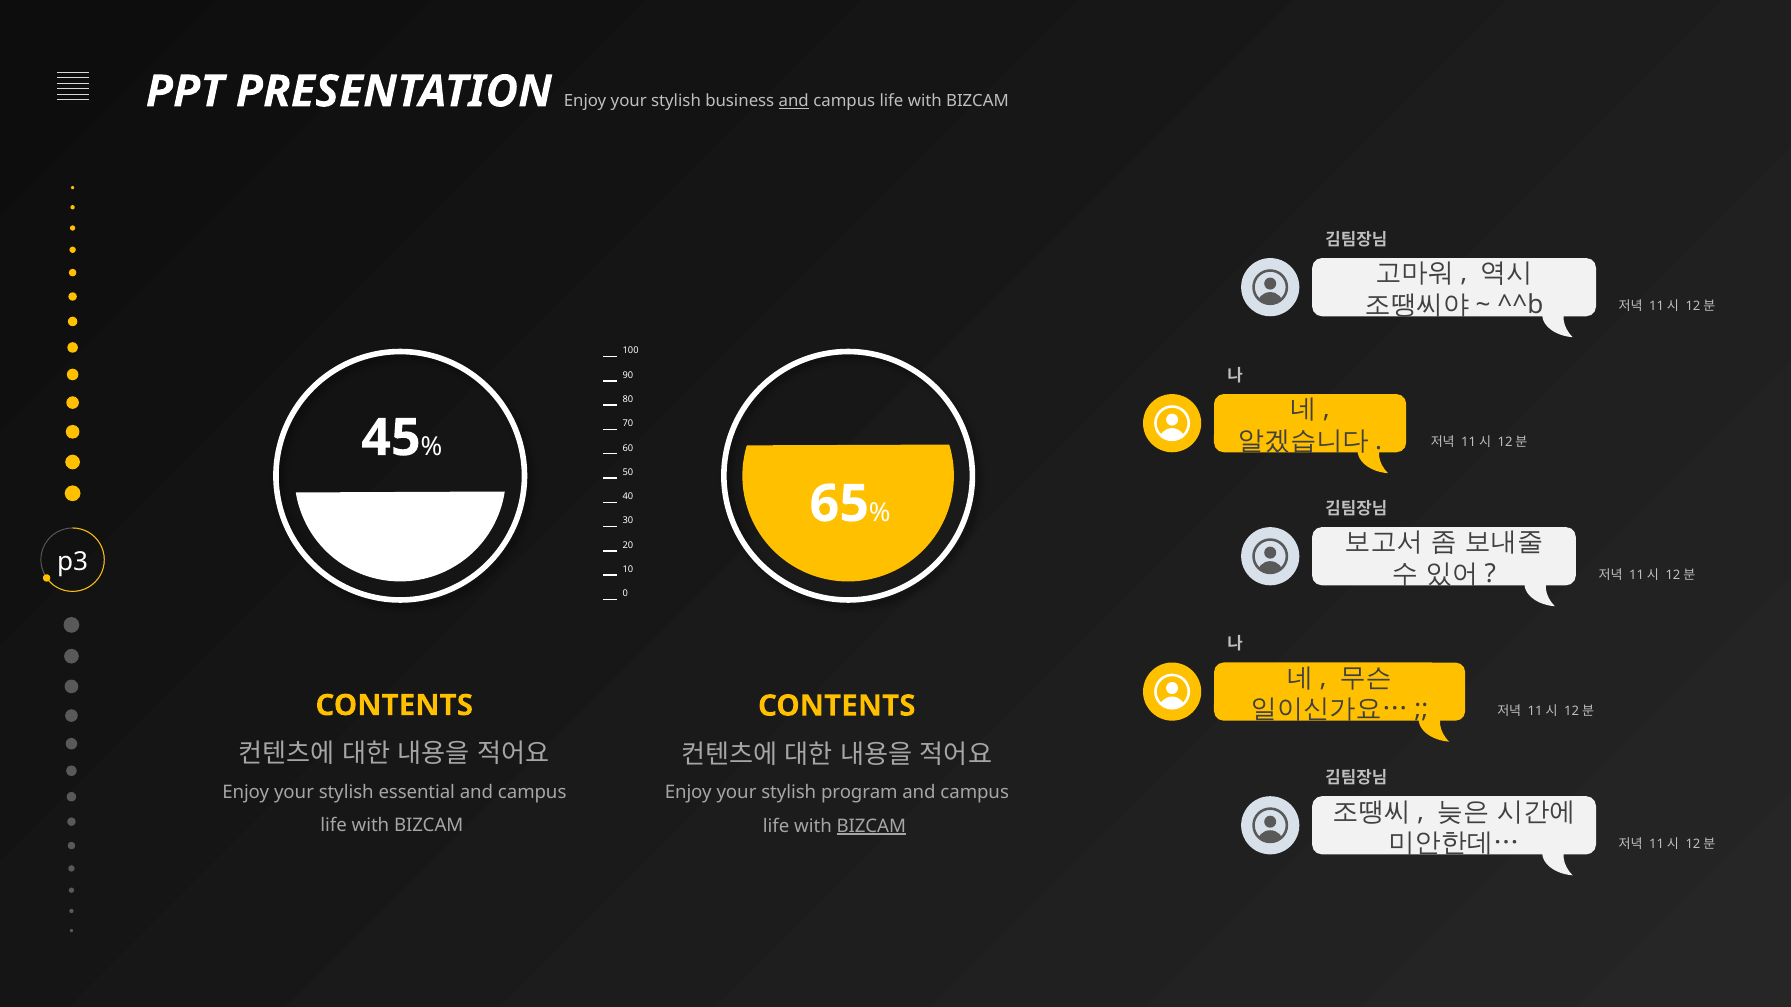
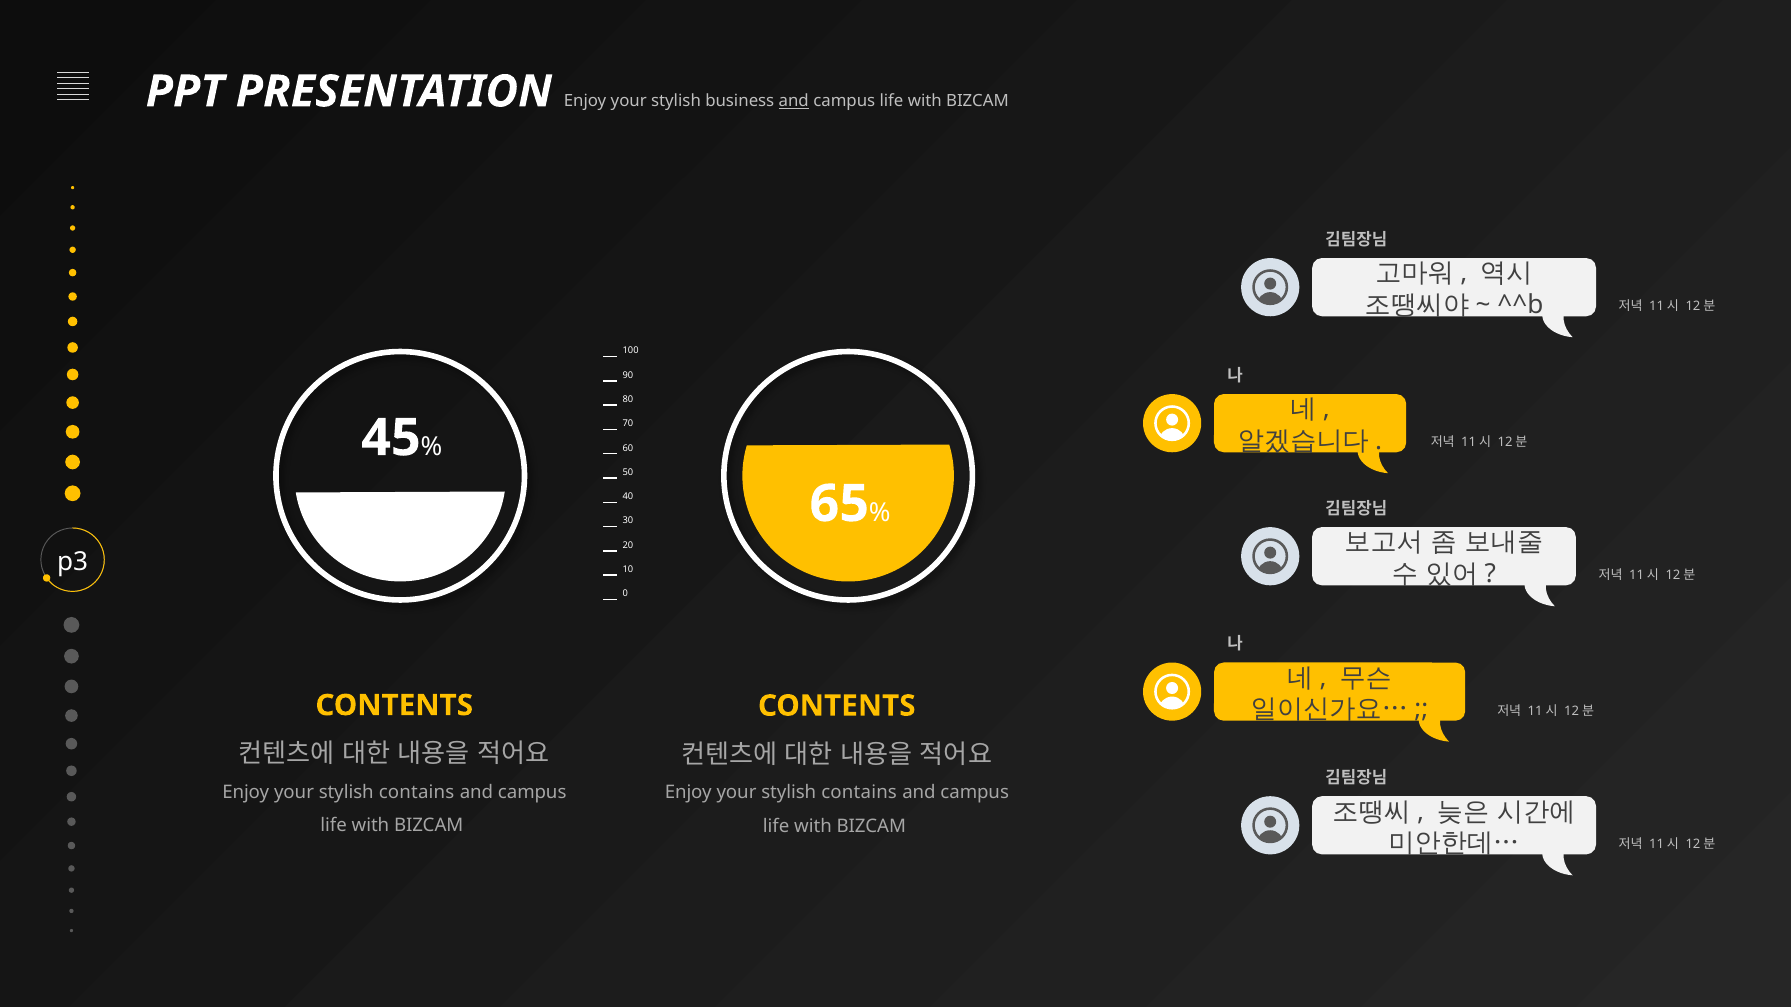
essential: essential -> contains (417, 792)
program: program -> contains (859, 793)
BIZCAM underline: present -> none (871, 826)
